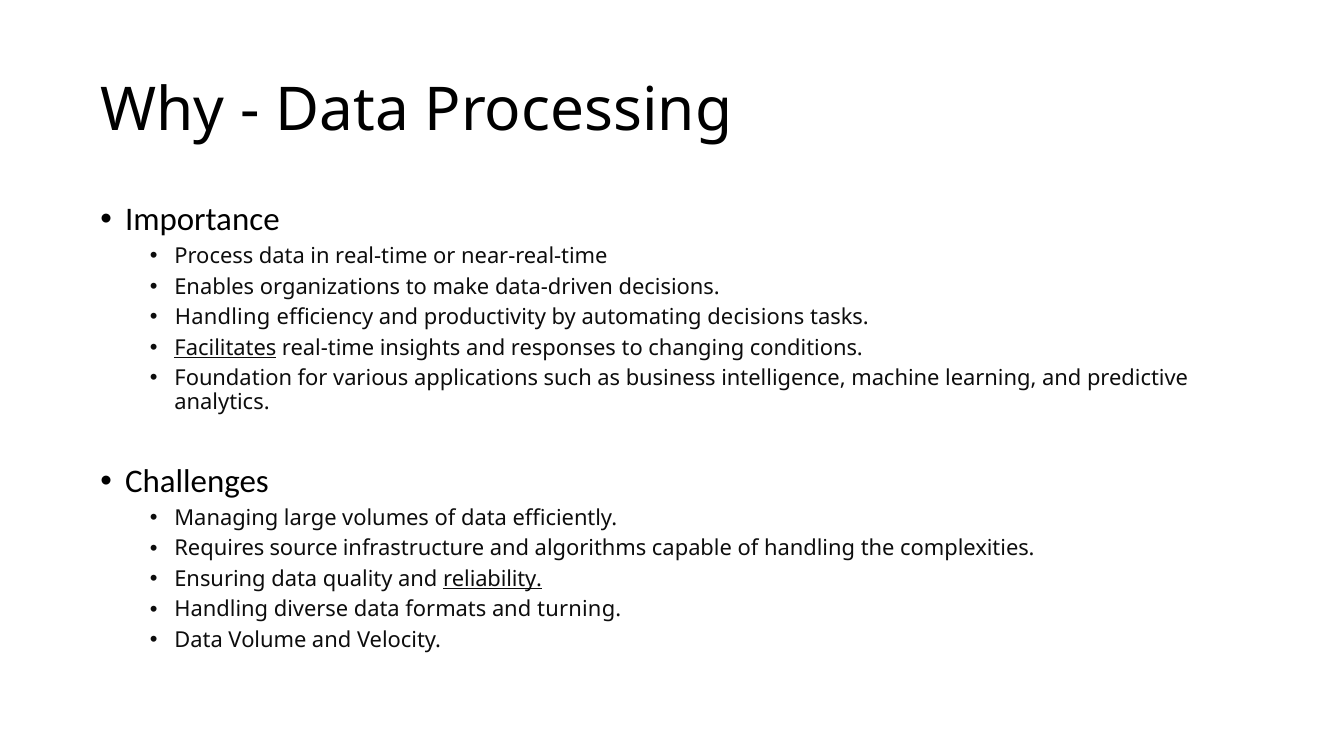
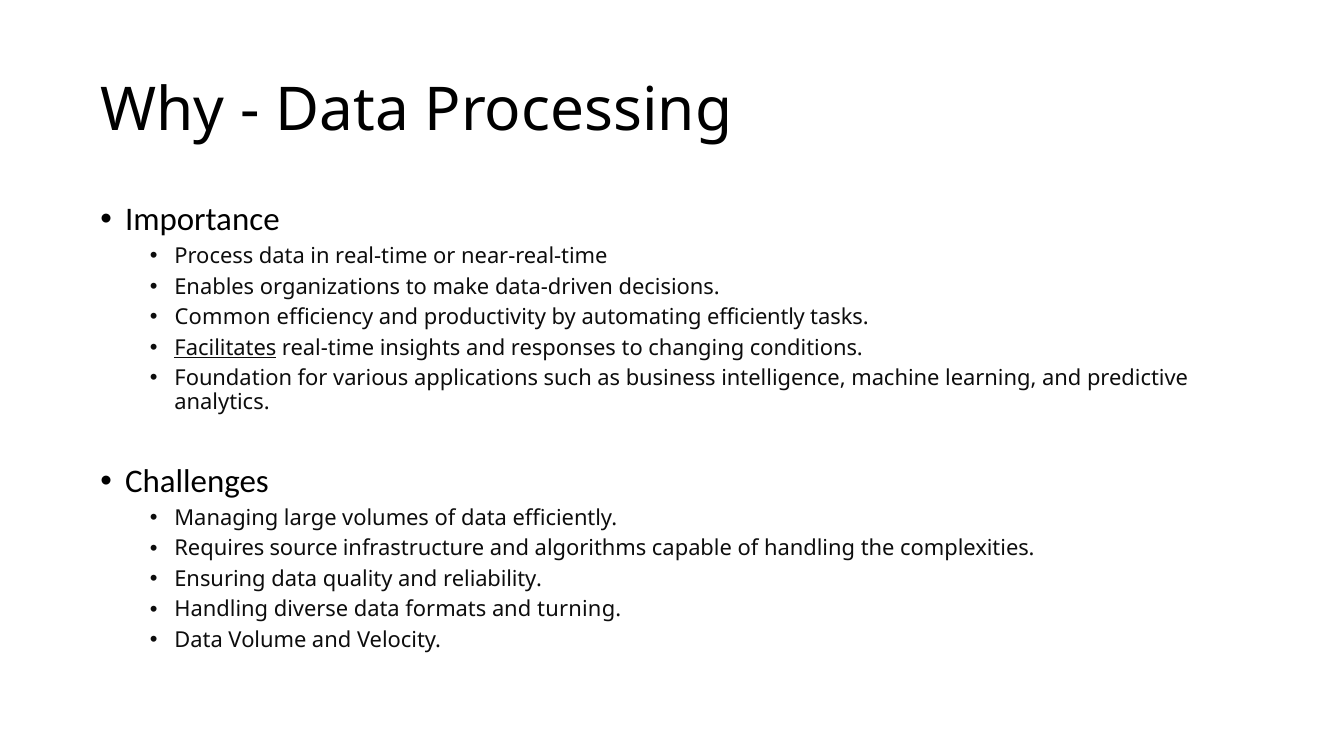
Handling: Handling -> Common (223, 317)
automating decisions: decisions -> efficiently (756, 317)
reliability underline: present -> none (493, 579)
